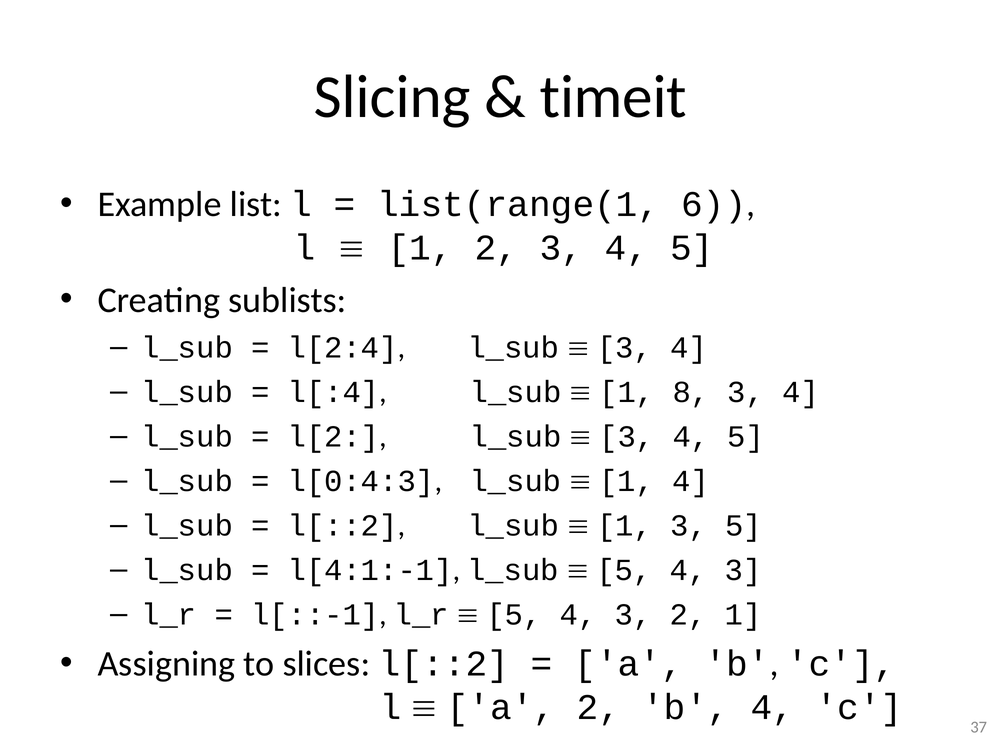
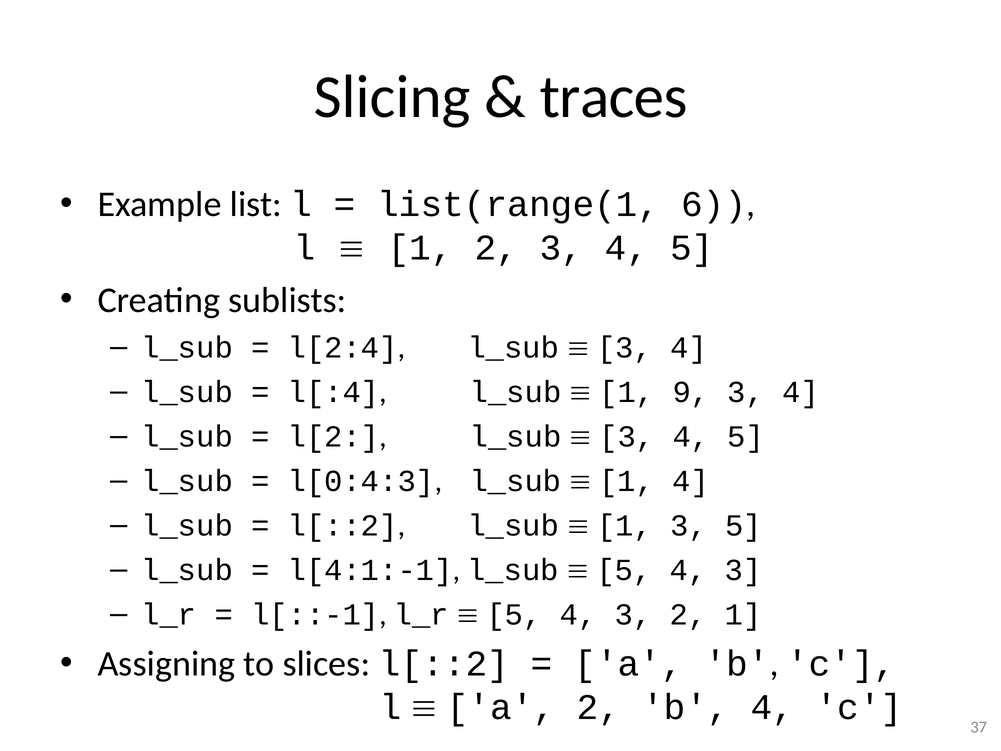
timeit: timeit -> traces (614, 97)
8: 8 -> 9 (691, 392)
